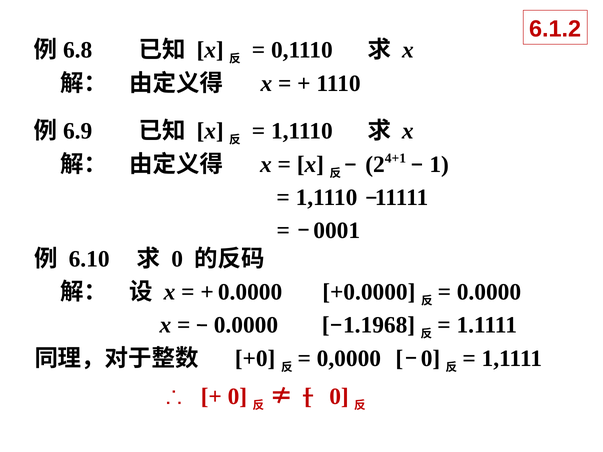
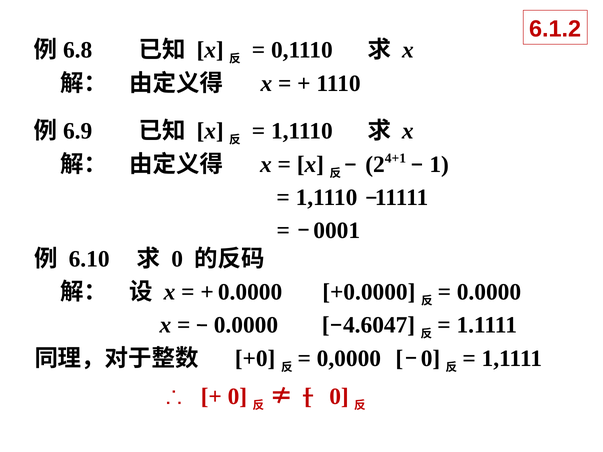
1.1968: 1.1968 -> 4.6047 (379, 325)
